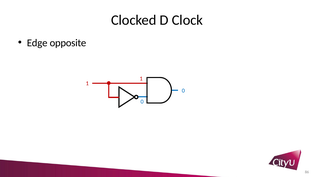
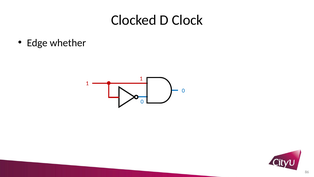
opposite: opposite -> whether (68, 43)
